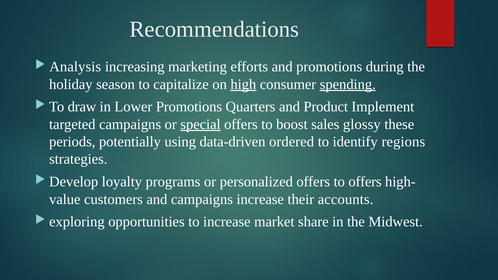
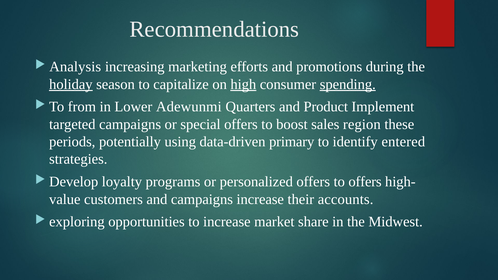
holiday underline: none -> present (71, 84)
draw: draw -> from (82, 107)
Lower Promotions: Promotions -> Adewunmi (189, 107)
special underline: present -> none (200, 124)
glossy: glossy -> region (362, 124)
ordered: ordered -> primary (292, 142)
regions: regions -> entered (403, 142)
